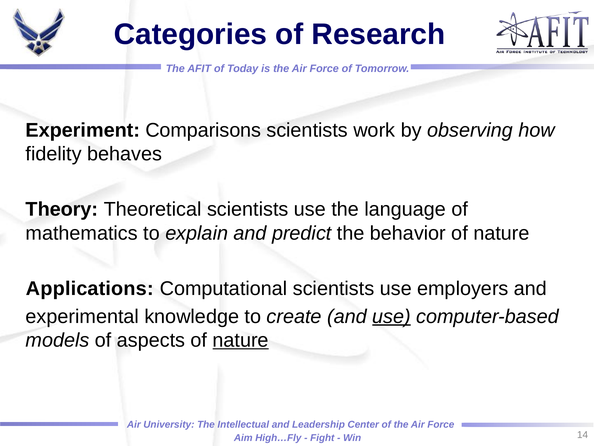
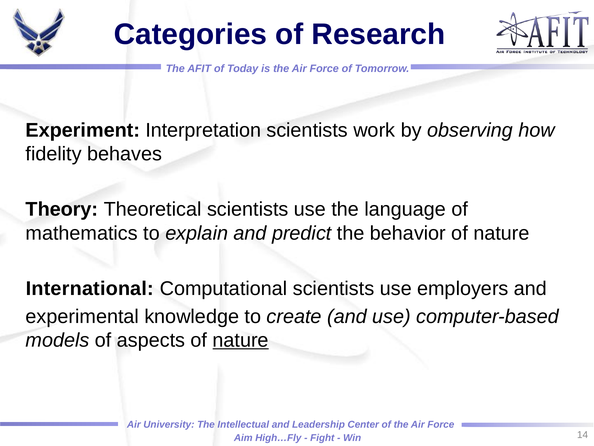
Comparisons: Comparisons -> Interpretation (203, 130)
Applications: Applications -> International (90, 288)
use underline: present -> none (391, 316)
